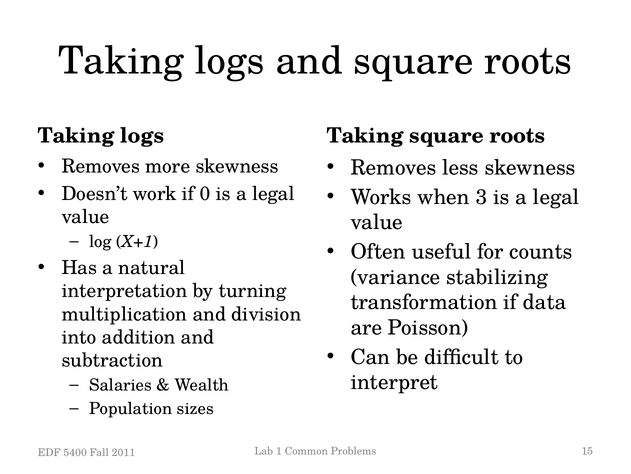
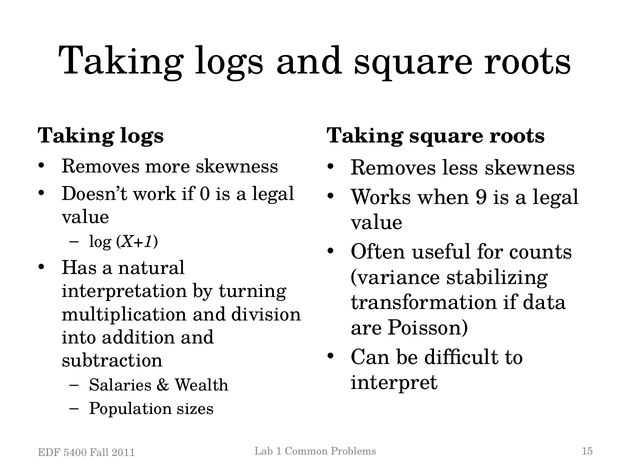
3: 3 -> 9 (482, 197)
